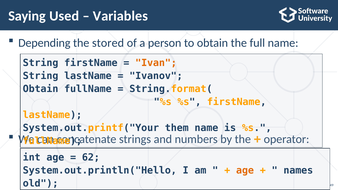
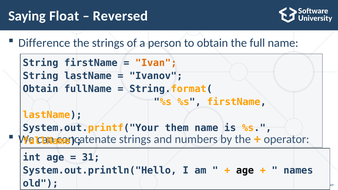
Used: Used -> Float (64, 16)
Variables: Variables -> Reversed (120, 16)
Depending: Depending -> Difference (44, 43)
the stored: stored -> strings (108, 43)
62: 62 -> 31 (91, 157)
age colour: orange -> black (245, 170)
